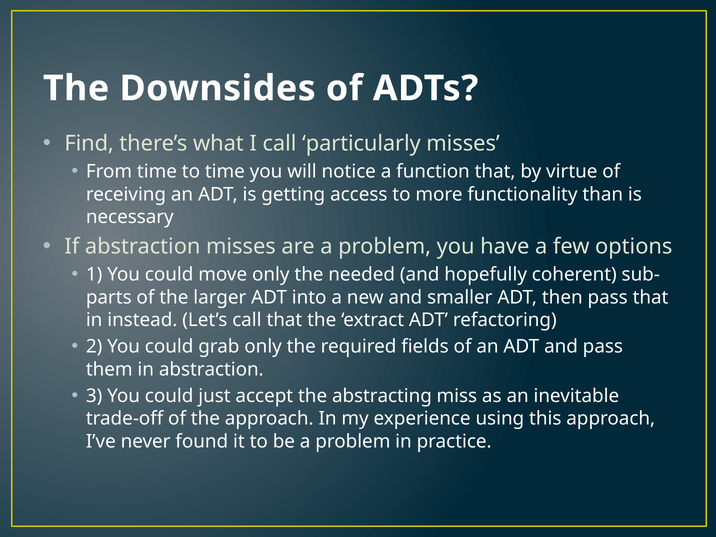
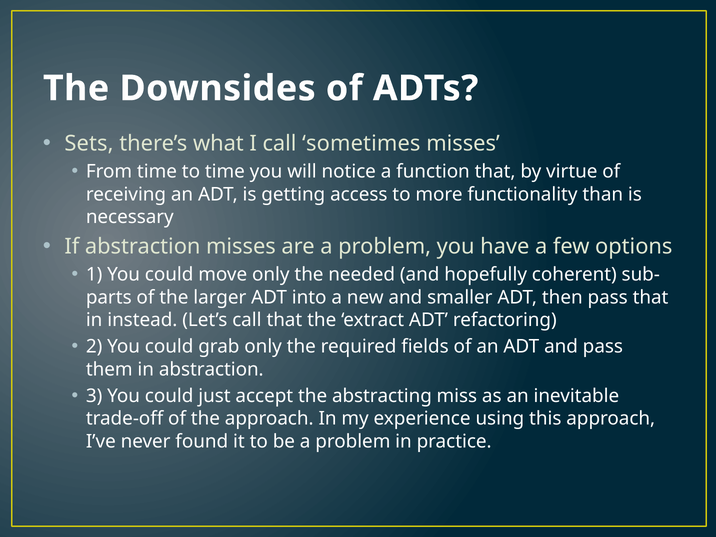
Find: Find -> Sets (89, 144)
particularly: particularly -> sometimes (361, 144)
